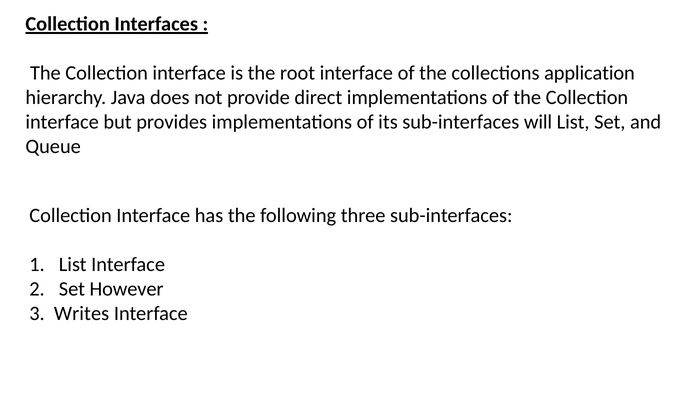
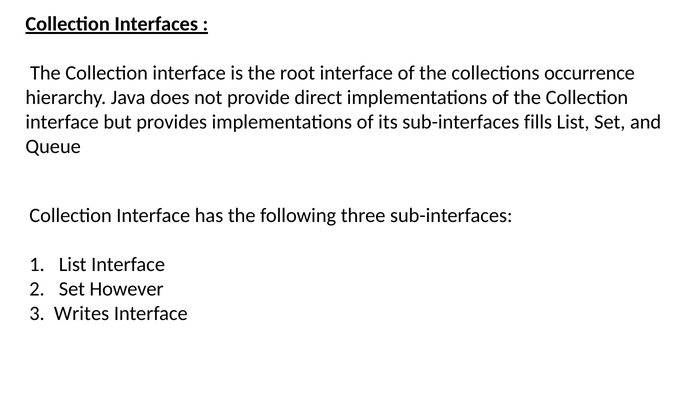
application: application -> occurrence (590, 73)
will: will -> fills (538, 122)
